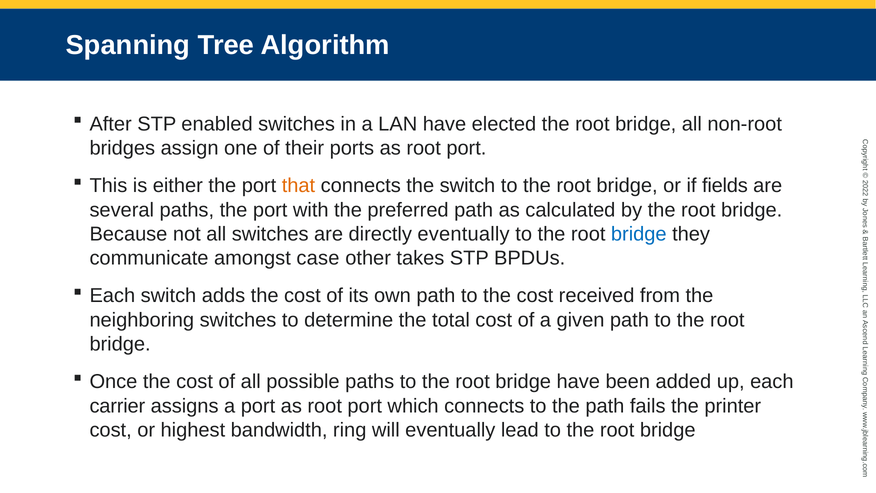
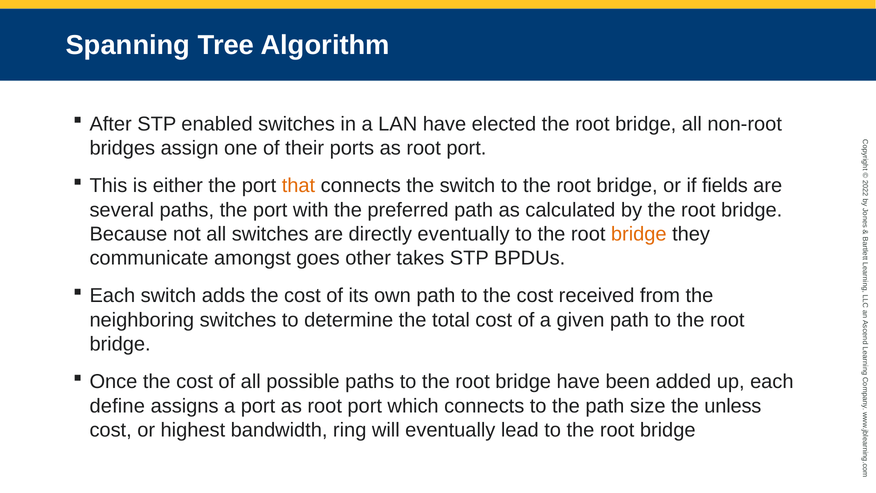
bridge colour: blue -> orange (639, 234)
case: case -> goes (318, 258)
carrier: carrier -> define (117, 406)
fails: fails -> size (648, 406)
printer: printer -> unless (733, 406)
